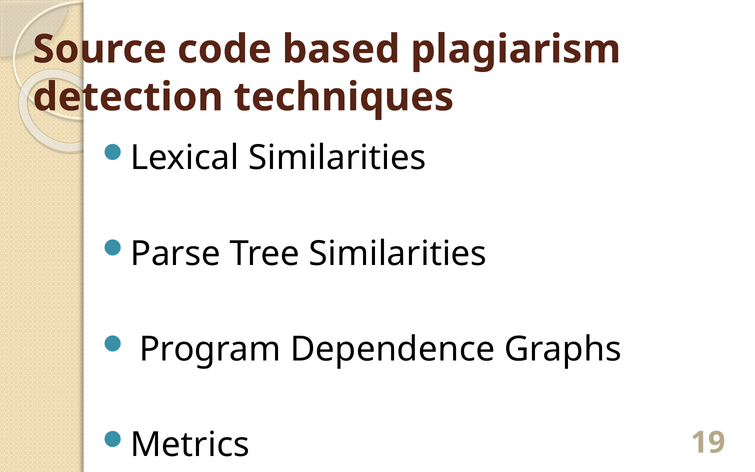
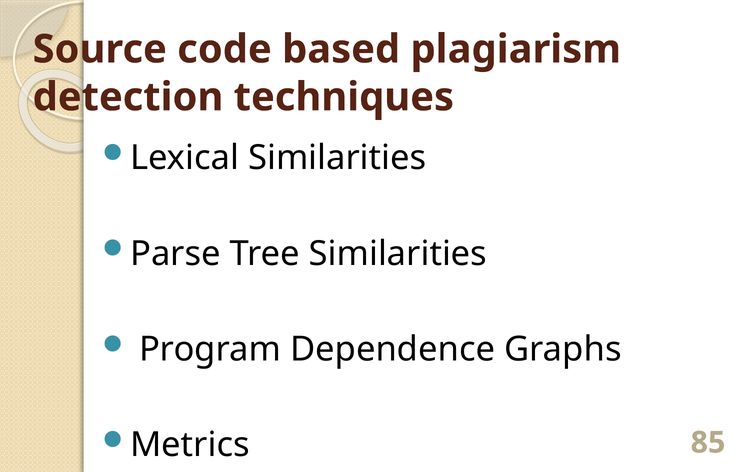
19: 19 -> 85 (708, 442)
